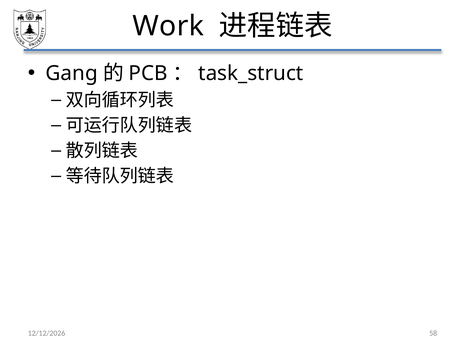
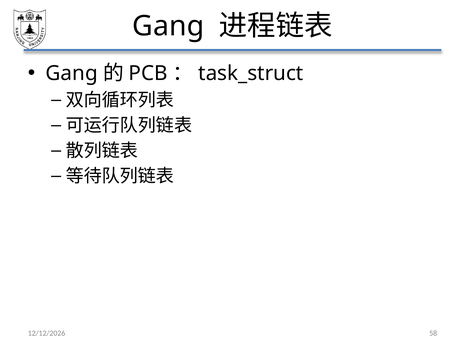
Work: Work -> Gang (168, 26)
